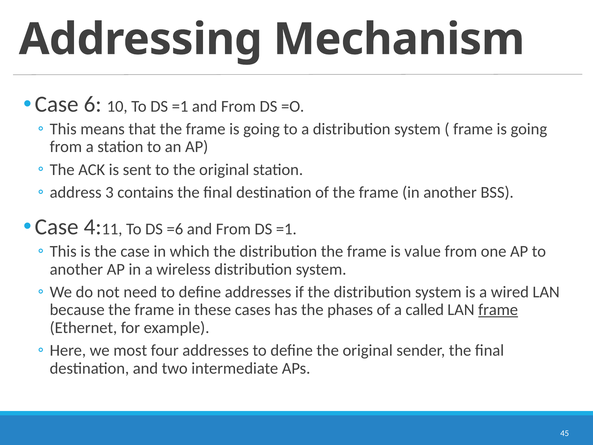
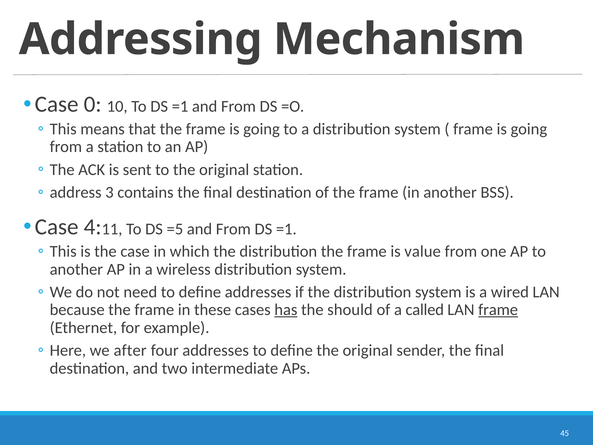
6: 6 -> 0 (93, 104)
=6: =6 -> =5 (175, 229)
has underline: none -> present (286, 310)
phases: phases -> should (350, 310)
most: most -> after (130, 350)
